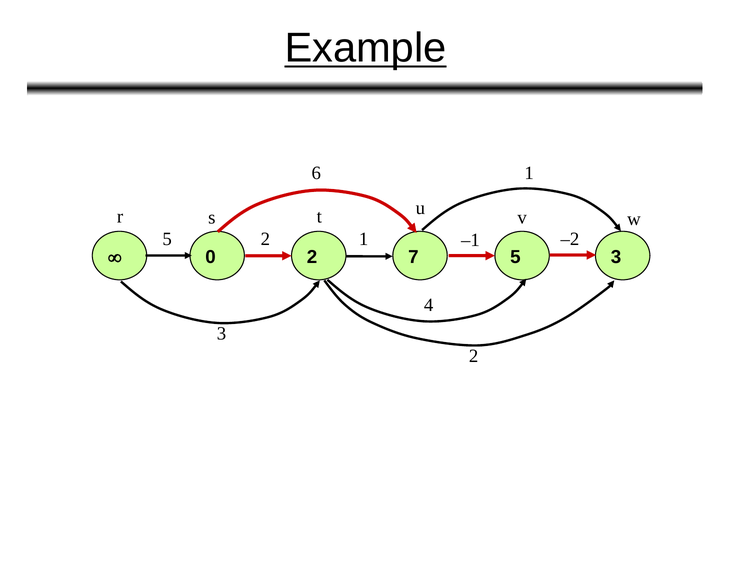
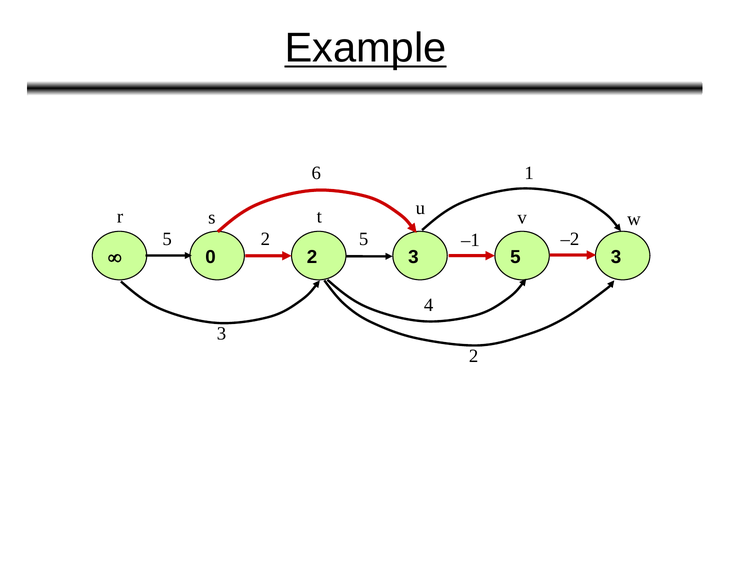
2 1: 1 -> 5 (364, 239)
2 7: 7 -> 3 (413, 257)
